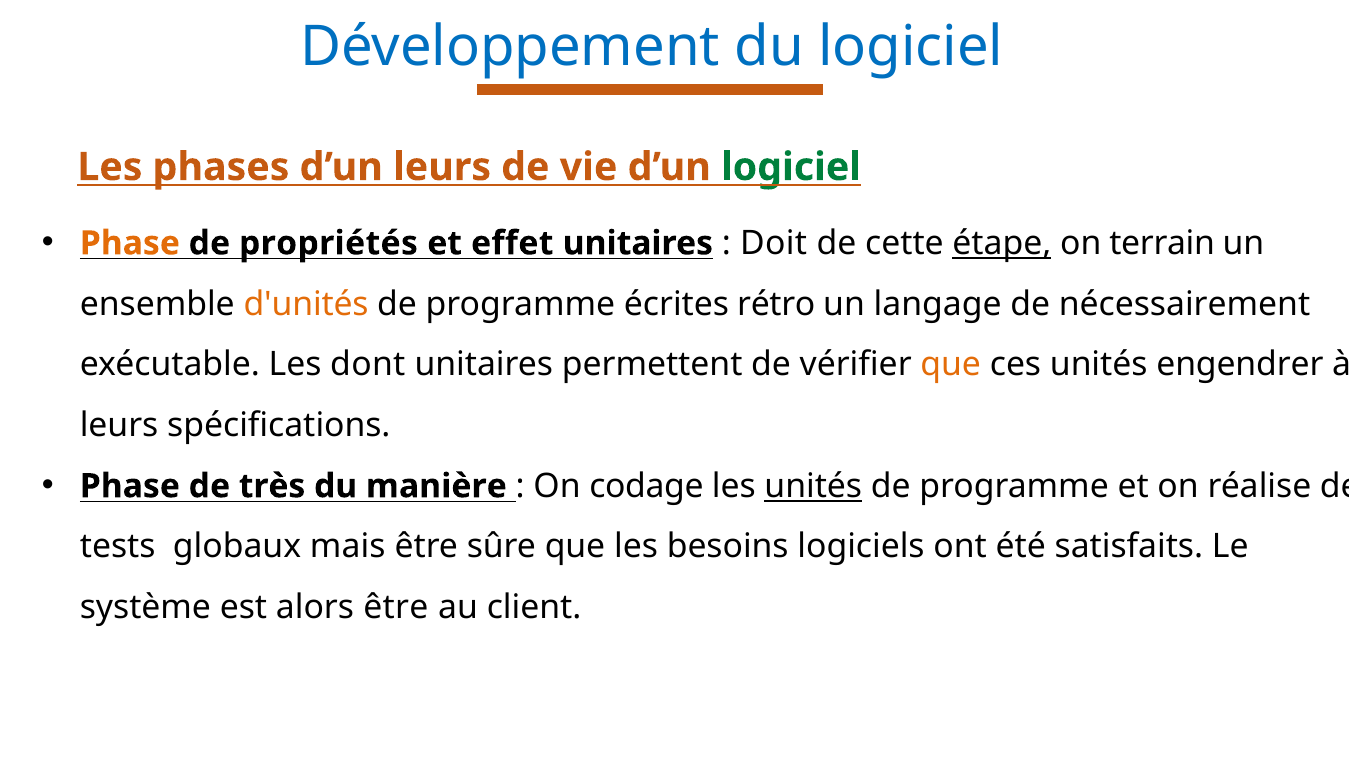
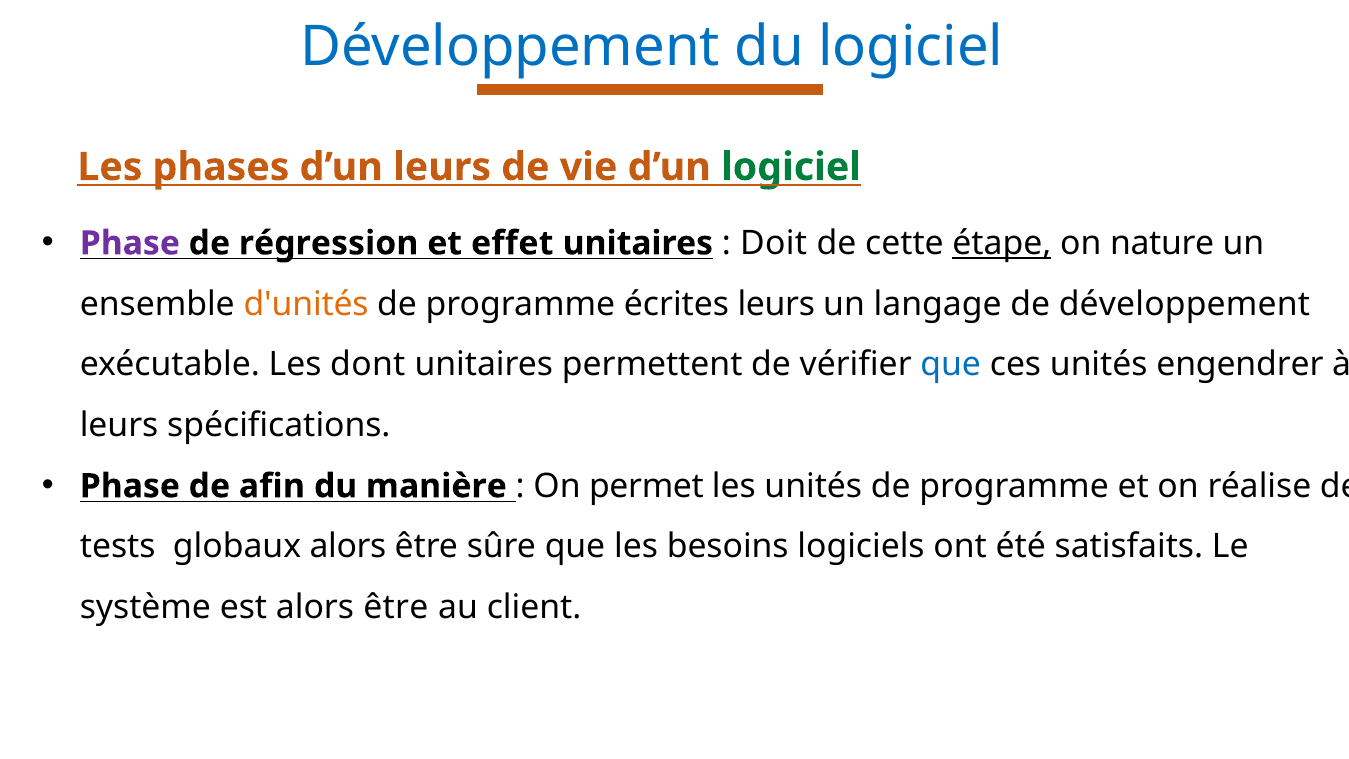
Phase colour: orange -> purple (130, 243)
propriétés: propriétés -> régression (329, 243)
terrain: terrain -> nature (1162, 243)
écrites rétro: rétro -> leurs (776, 304)
de nécessairement: nécessairement -> développement (1184, 304)
que colour: orange -> blue (951, 365)
très: très -> afin (272, 486)
codage: codage -> permet (646, 486)
unités underline: present -> none (813, 486)
globaux mais: mais -> alors (348, 547)
